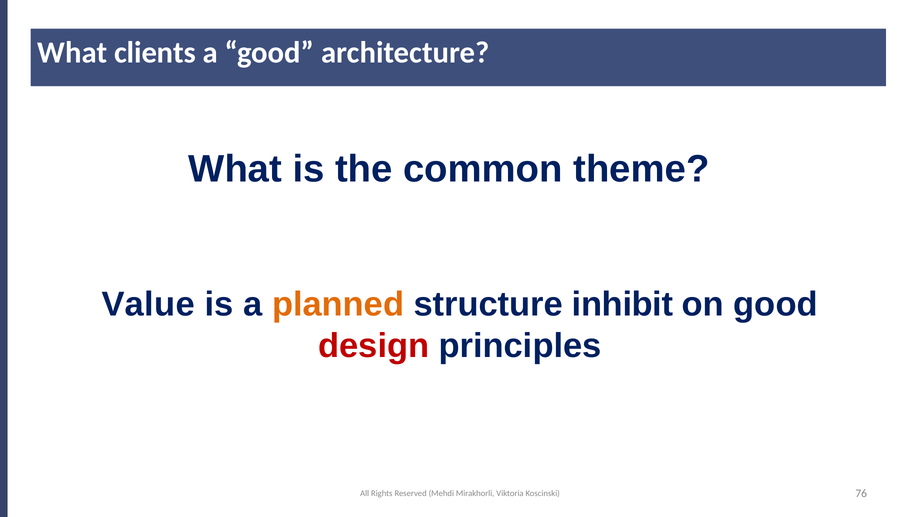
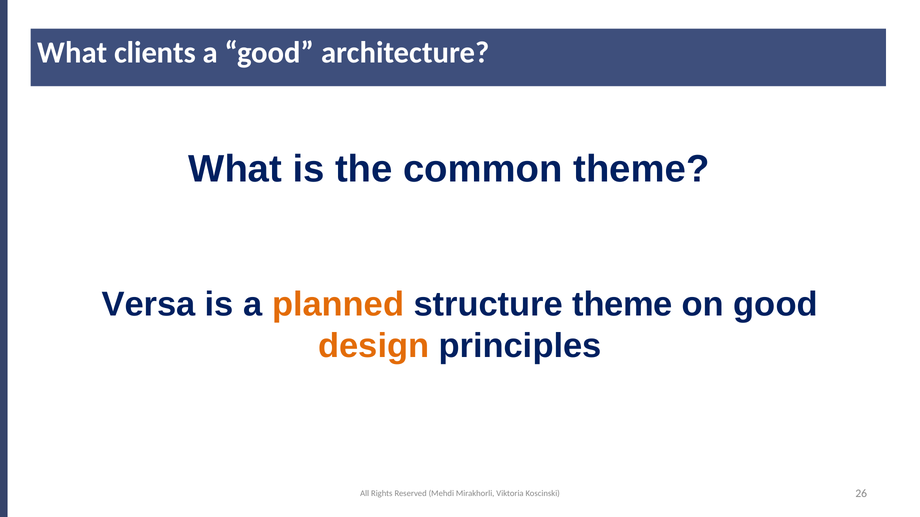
Value: Value -> Versa (148, 305)
structure inhibit: inhibit -> theme (623, 305)
design colour: red -> orange (374, 346)
76: 76 -> 26 (861, 494)
